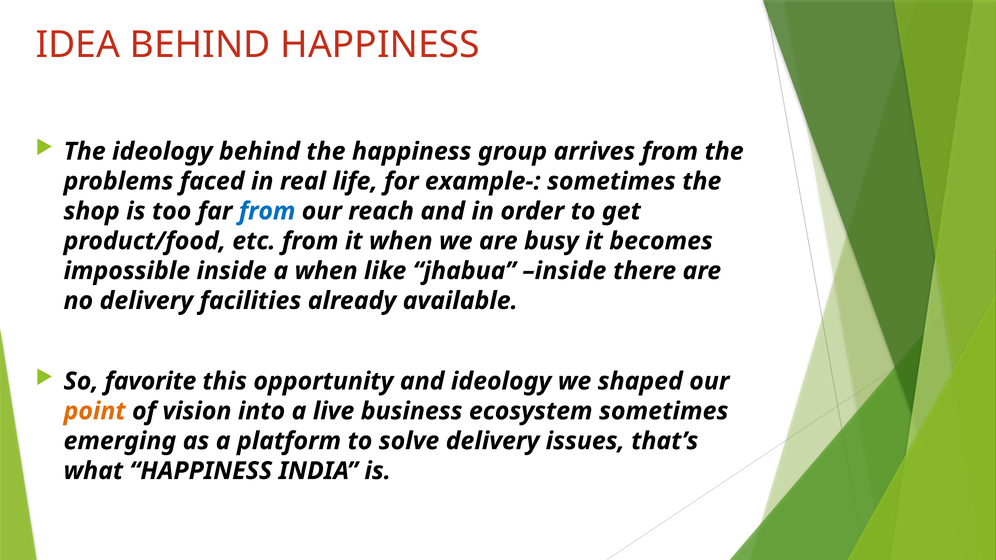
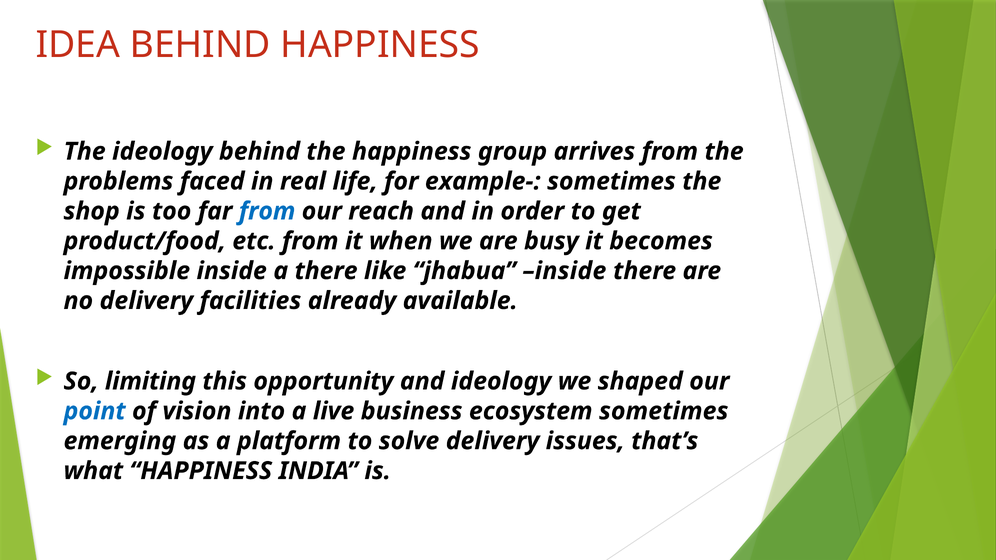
a when: when -> there (326, 271)
favorite: favorite -> limiting (151, 381)
point colour: orange -> blue (95, 411)
